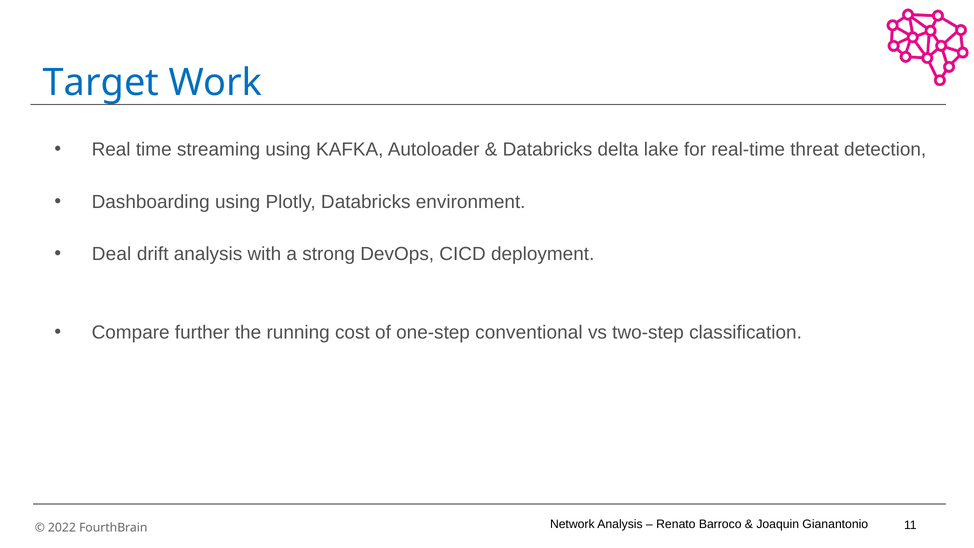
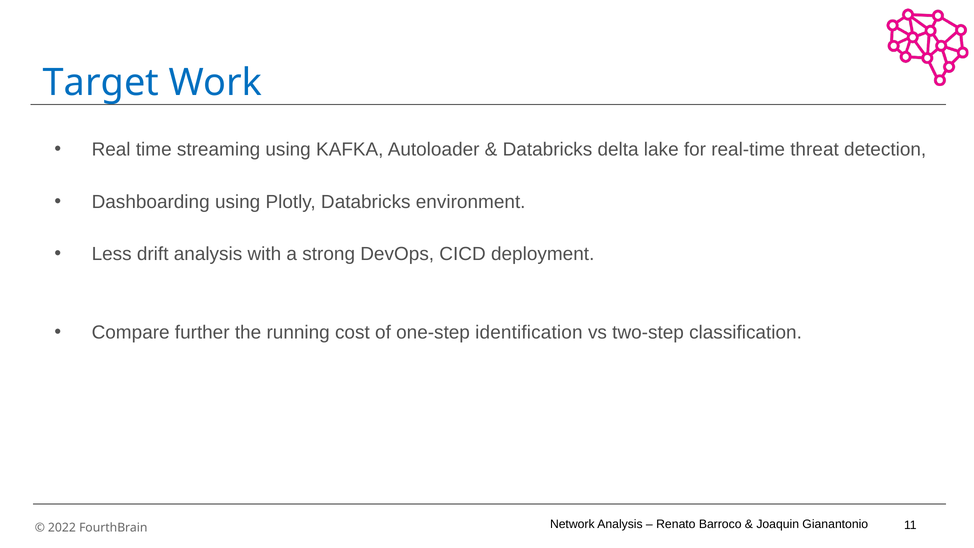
Deal: Deal -> Less (112, 254)
conventional: conventional -> identification (529, 332)
